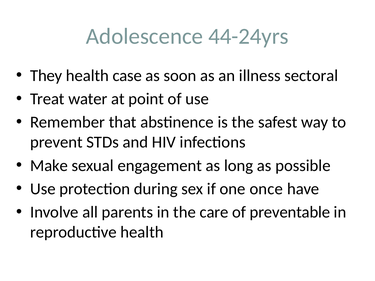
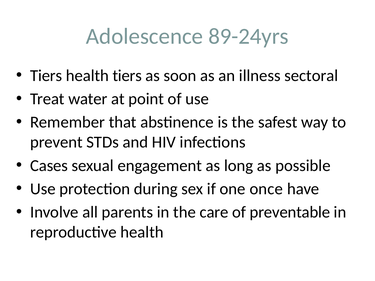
44-24yrs: 44-24yrs -> 89-24yrs (248, 36)
They: They -> Tiers (46, 76)
health case: case -> tiers (127, 76)
Make: Make -> Cases (49, 166)
